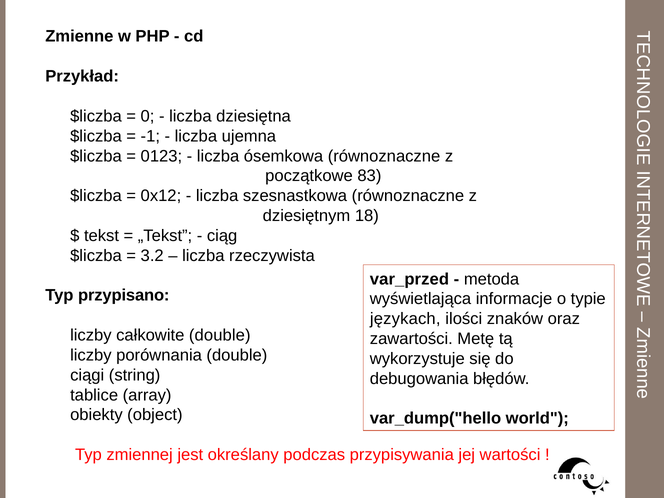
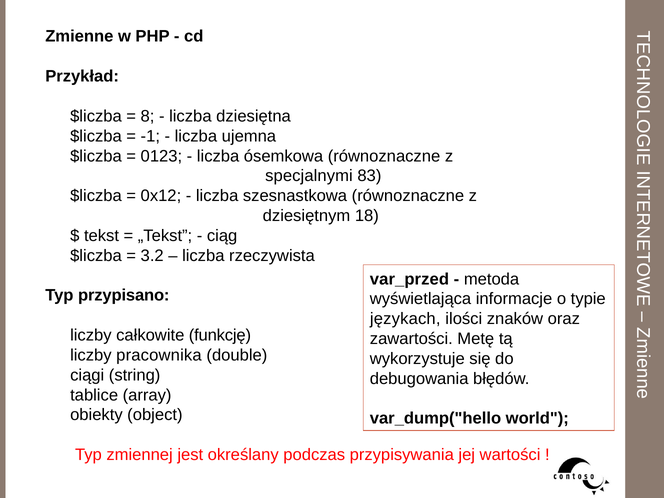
0: 0 -> 8 (148, 116)
początkowe: początkowe -> specjalnymi (309, 176)
całkowite double: double -> funkcję (220, 335)
porównania: porównania -> pracownika (159, 355)
